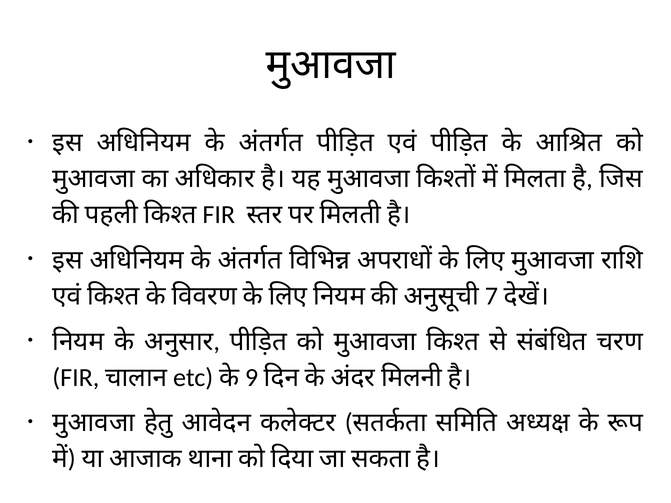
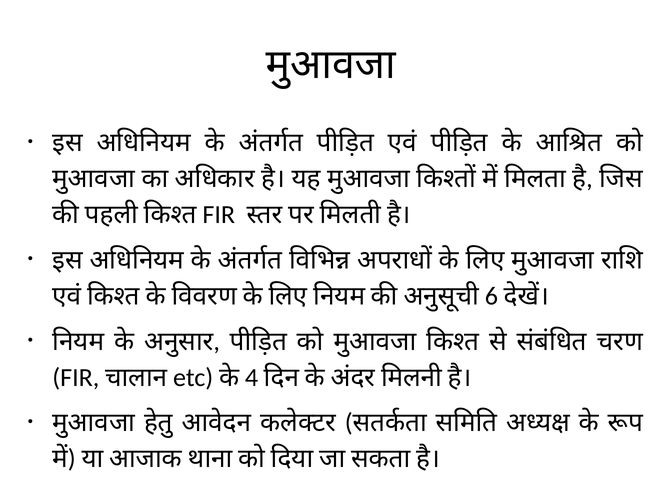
7: 7 -> 6 (491, 296)
9: 9 -> 4 (252, 378)
